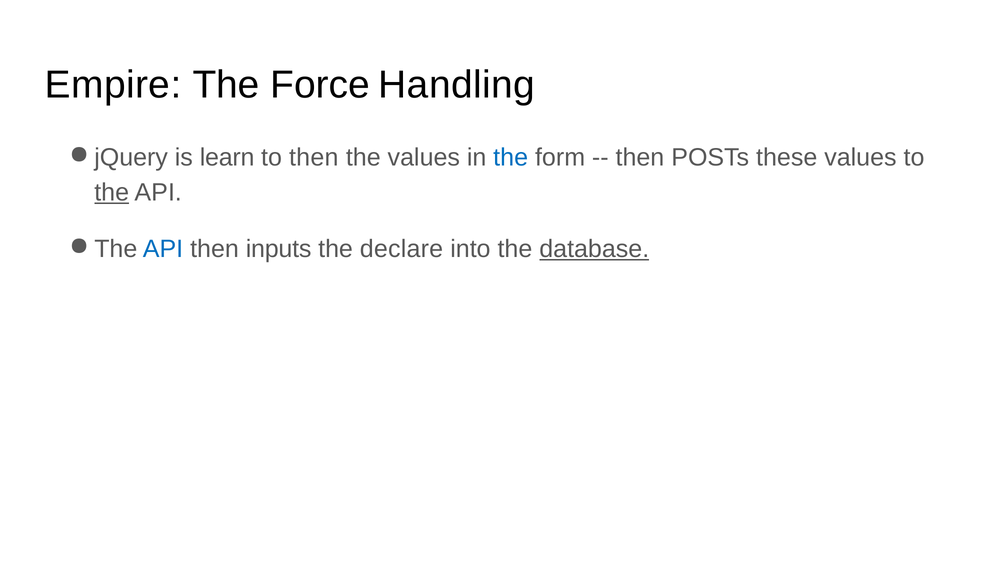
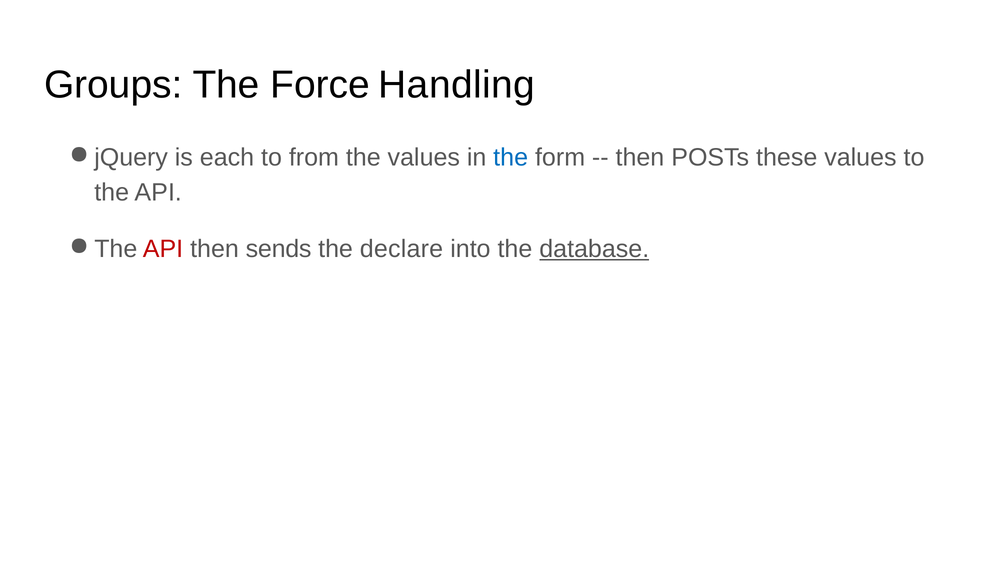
Empire: Empire -> Groups (113, 85)
learn: learn -> each (227, 158)
to then: then -> from (314, 158)
the underline: present -> none (112, 192)
API colour: blue -> red (163, 249)
inputs: inputs -> sends (279, 249)
